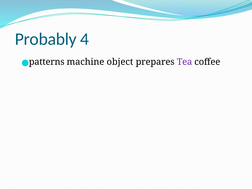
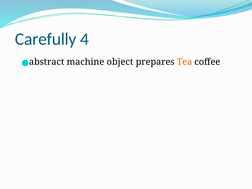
Probably: Probably -> Carefully (46, 39)
patterns: patterns -> abstract (47, 62)
Tea colour: purple -> orange (184, 62)
